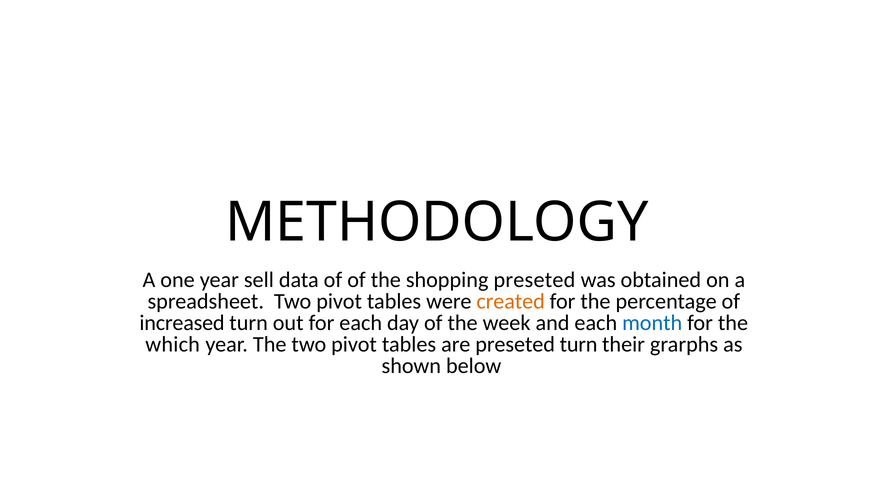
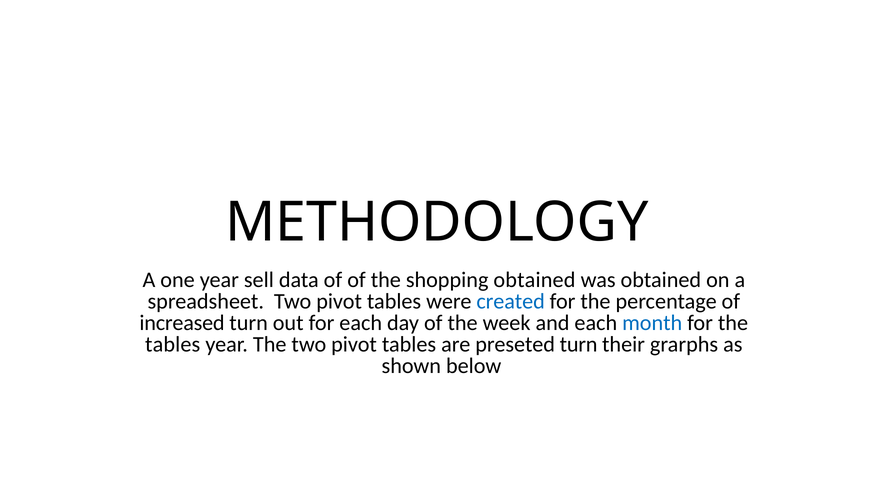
shopping preseted: preseted -> obtained (534, 279)
created colour: orange -> blue (511, 301)
which: which -> tables (173, 344)
